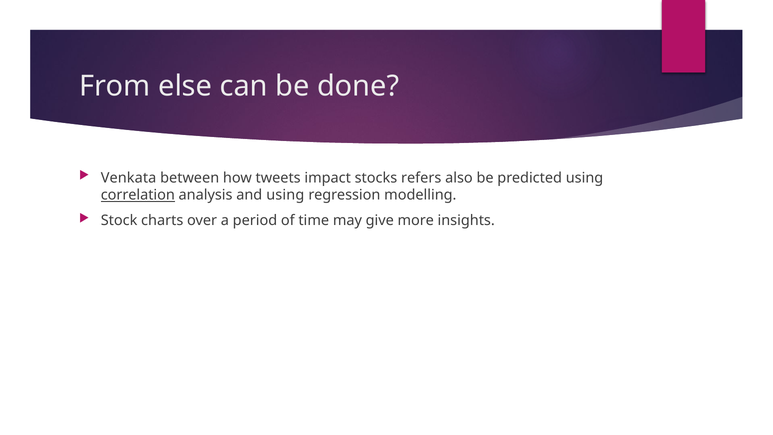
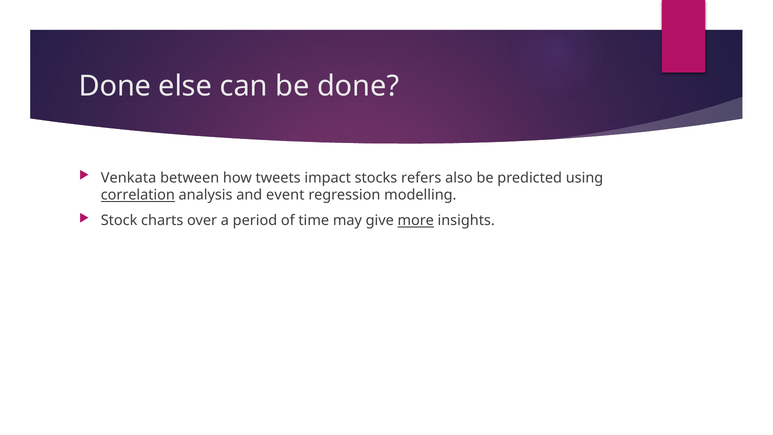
From: From -> Done (115, 86)
and using: using -> event (285, 195)
more underline: none -> present (416, 221)
